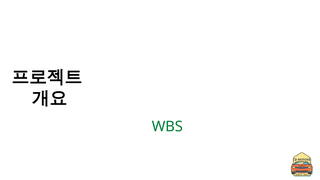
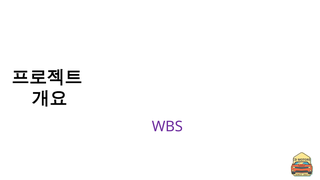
WBS colour: green -> purple (167, 127)
